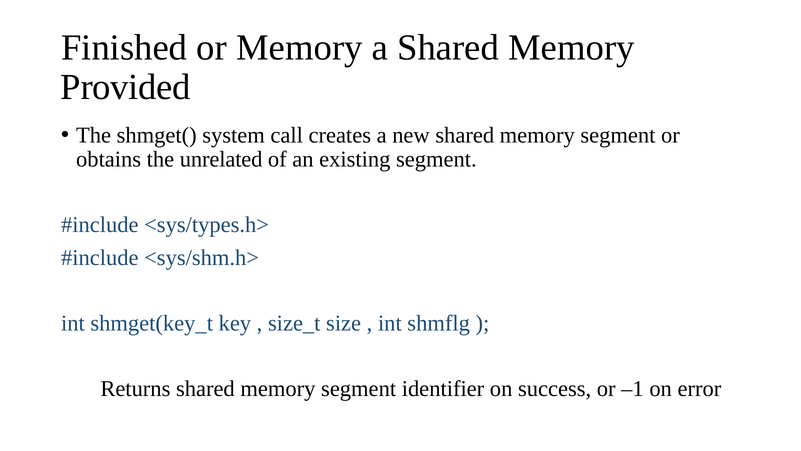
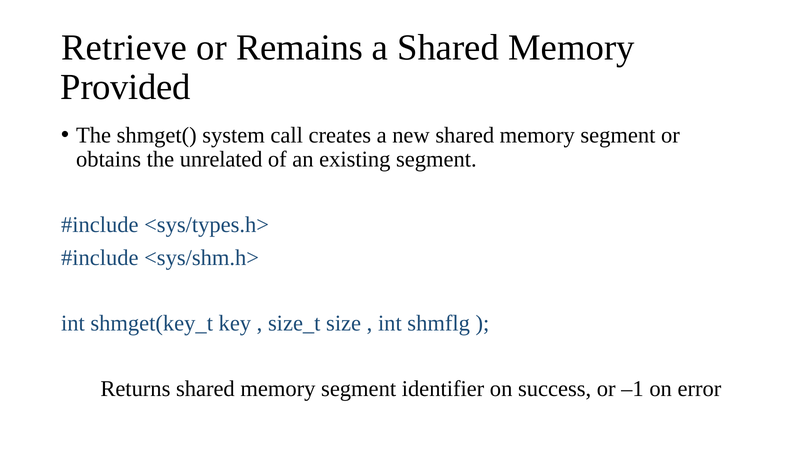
Finished: Finished -> Retrieve (124, 47)
or Memory: Memory -> Remains (300, 47)
